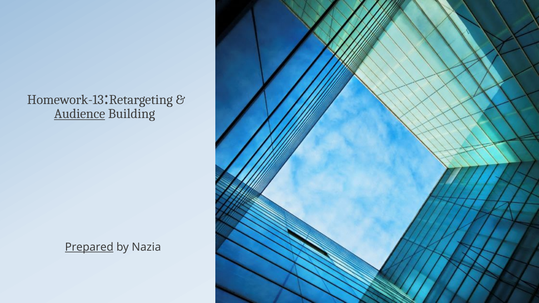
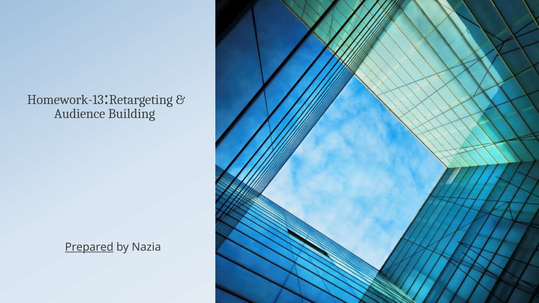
Audience underline: present -> none (80, 114)
